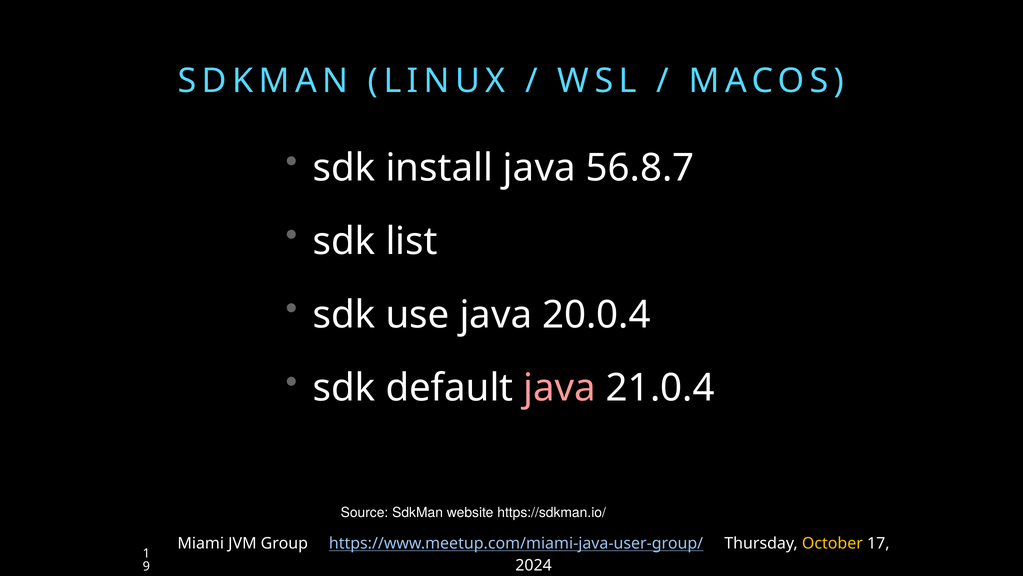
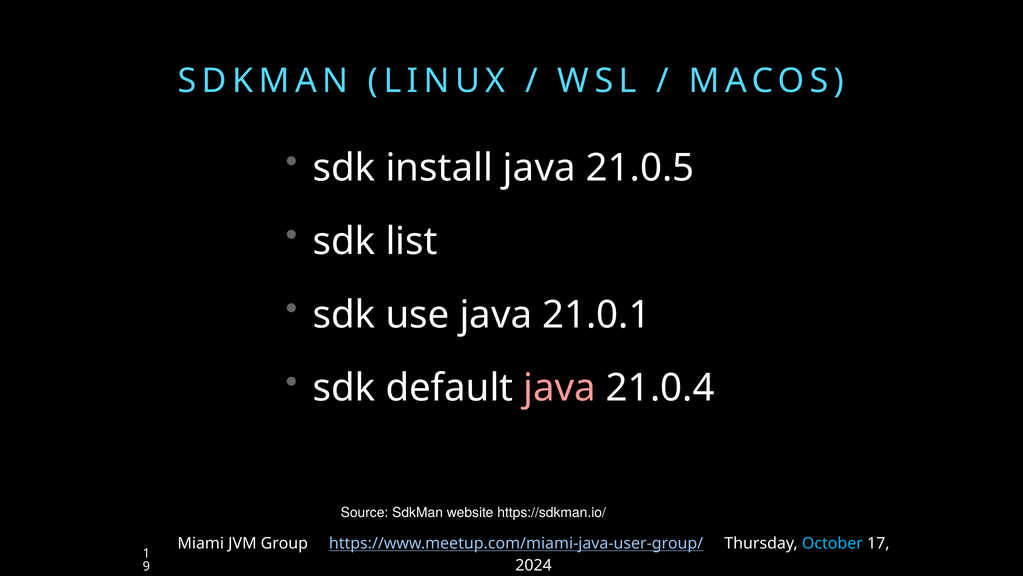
56.8.7: 56.8.7 -> 21.0.5 (640, 168)
20.0.4: 20.0.4 -> 21.0.1 (596, 314)
October colour: yellow -> light blue (832, 543)
